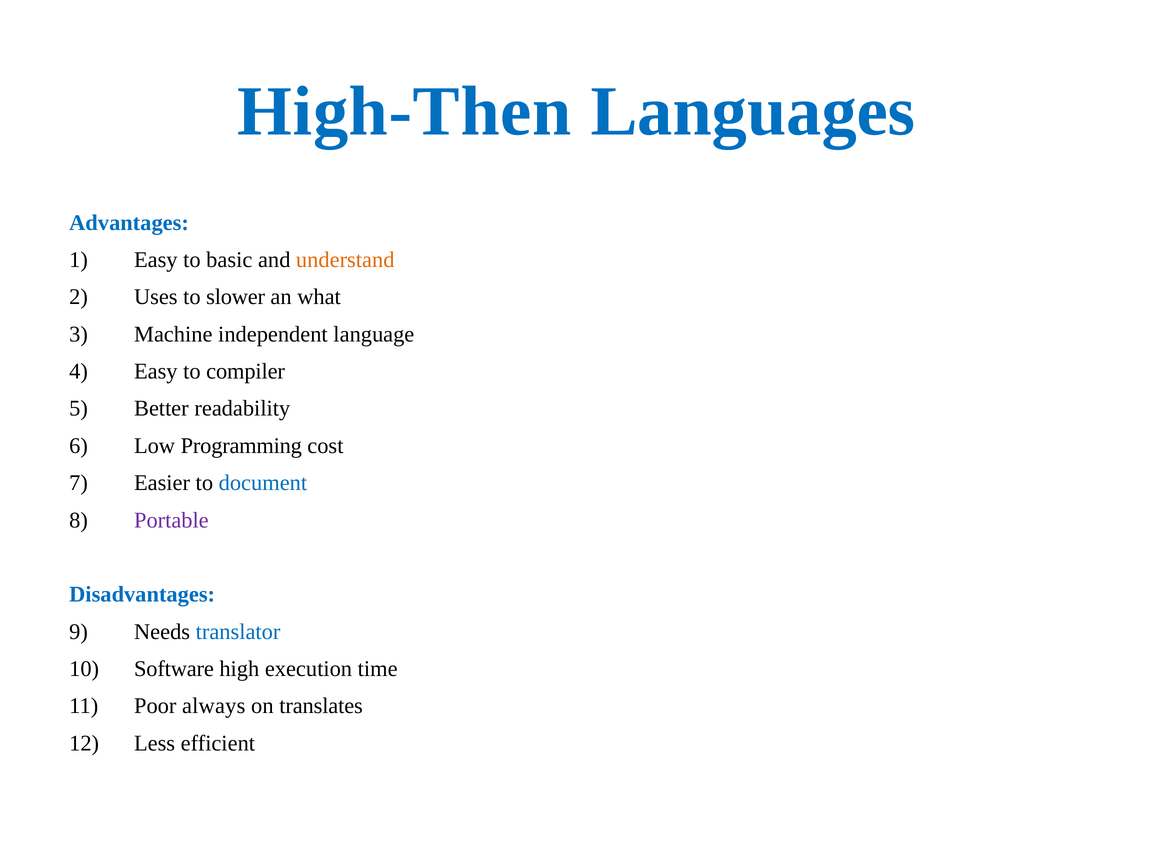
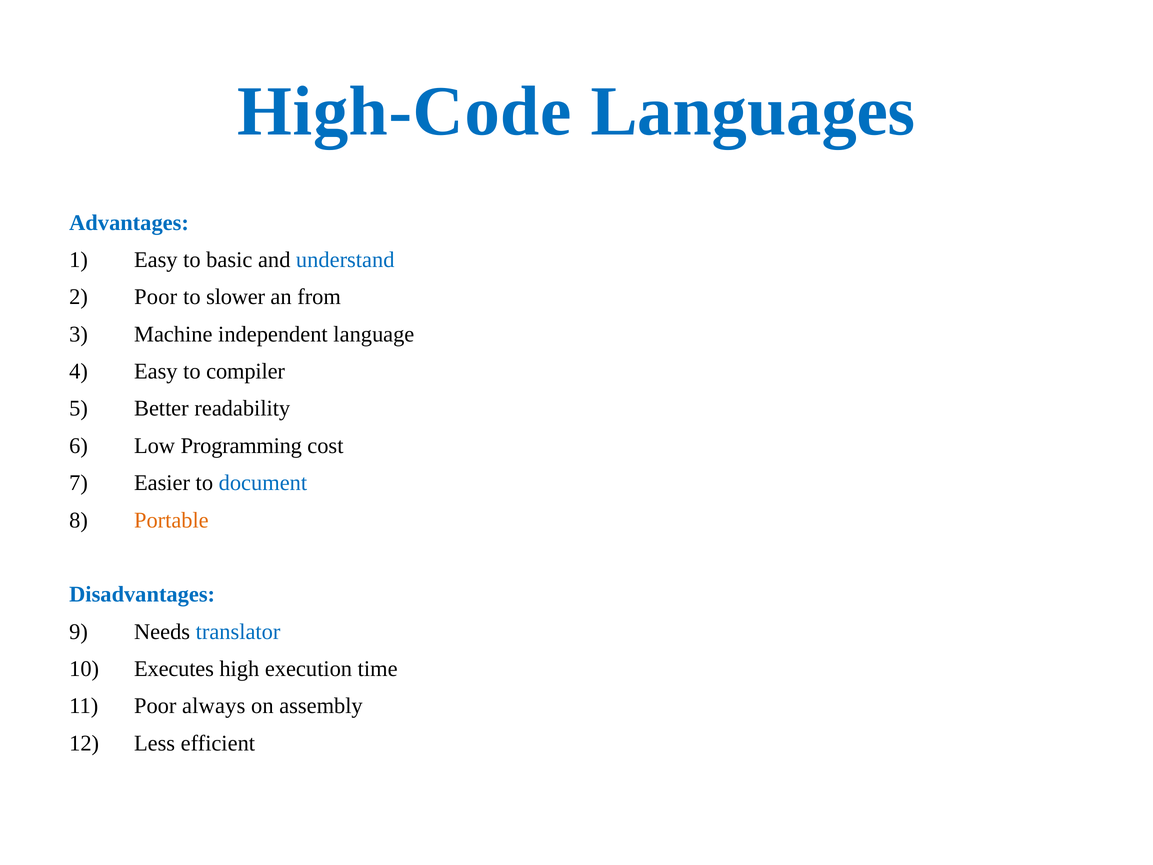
High-Then: High-Then -> High-Code (404, 112)
understand colour: orange -> blue (345, 260)
Uses: Uses -> Poor (156, 297)
what: what -> from (319, 297)
Portable colour: purple -> orange (171, 520)
Software: Software -> Executes (174, 669)
translates: translates -> assembly (321, 706)
